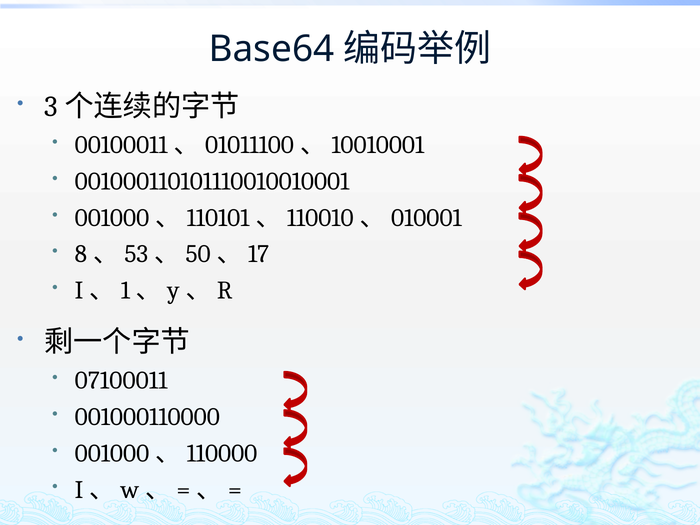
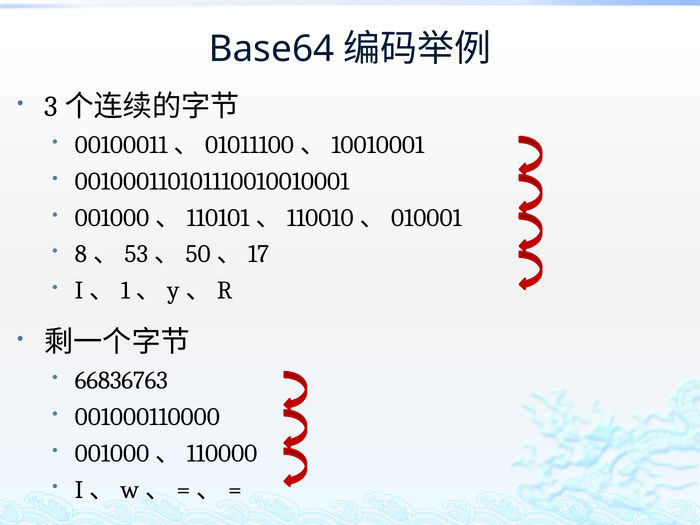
07100011: 07100011 -> 66836763 (121, 381)
